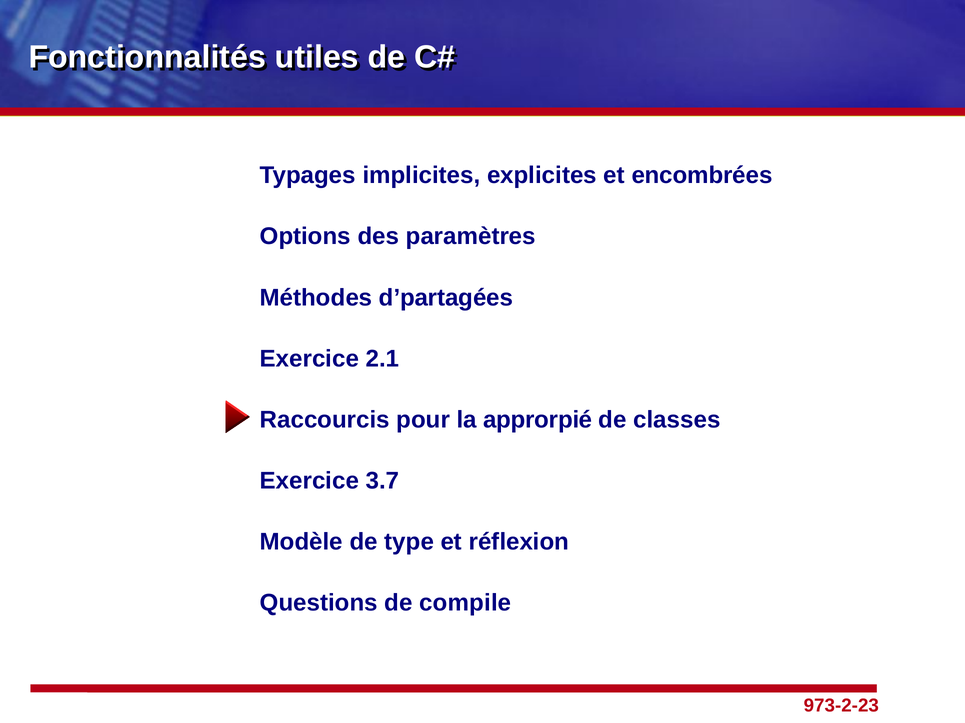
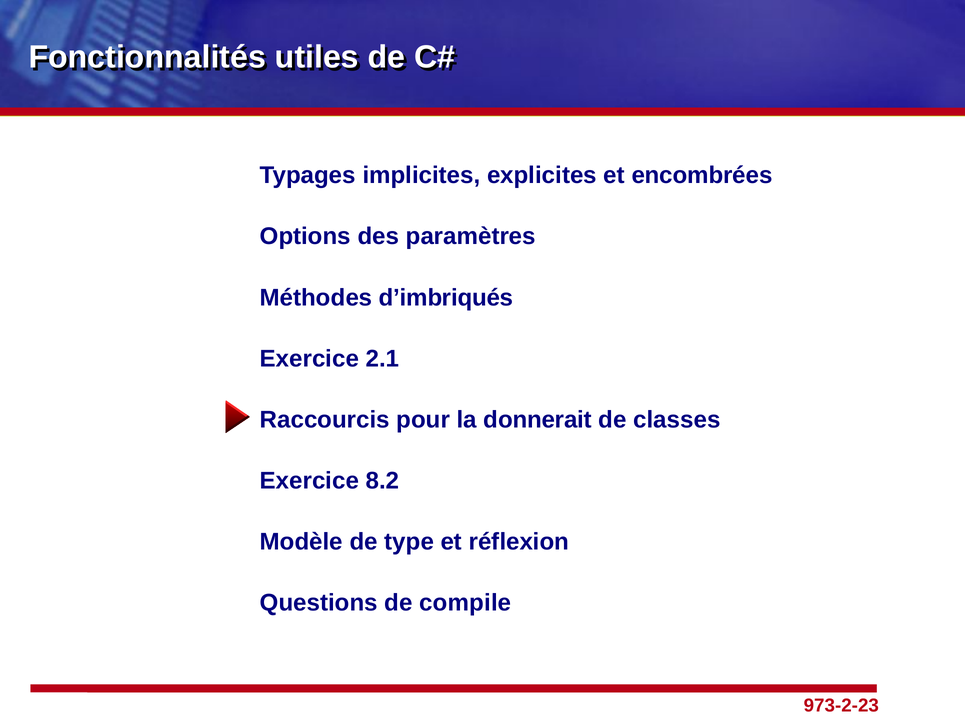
d’partagées: d’partagées -> d’imbriqués (446, 298)
approrpié: approrpié -> donnerait (538, 420)
3.7: 3.7 -> 8.2 (382, 481)
